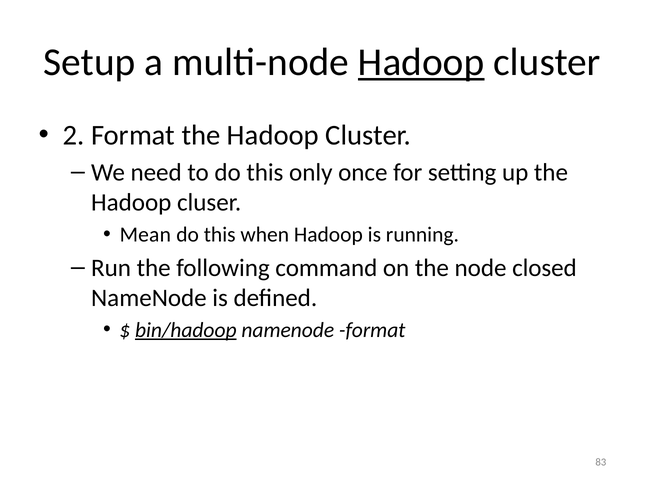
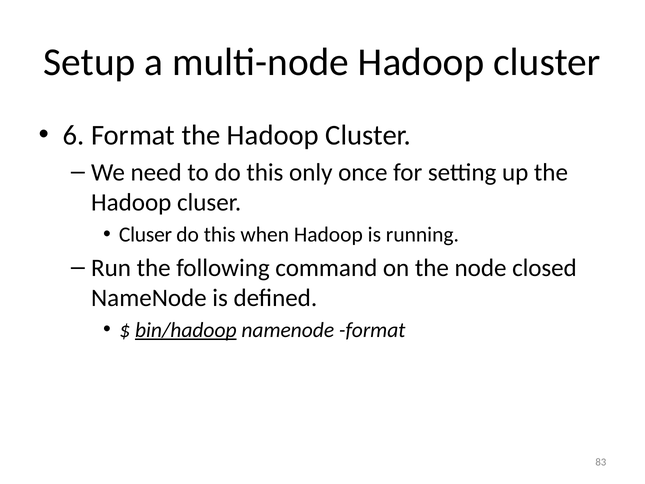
Hadoop underline: present -> none (421, 62)
2: 2 -> 6 (74, 135)
Mean: Mean -> Cluser (145, 234)
